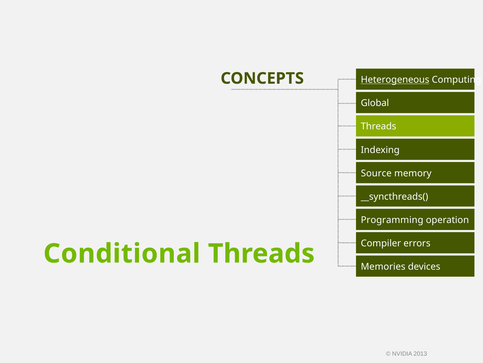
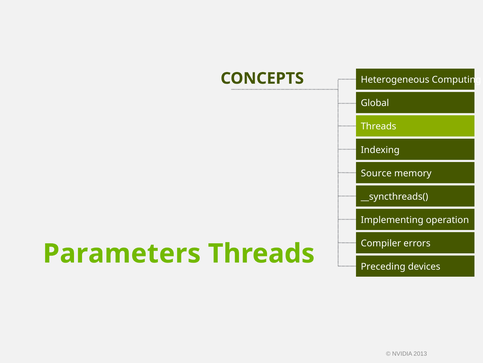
Heterogeneous underline: present -> none (395, 80)
Programming: Programming -> Implementing (392, 220)
Conditional: Conditional -> Parameters (122, 253)
Memories: Memories -> Preceding (383, 266)
